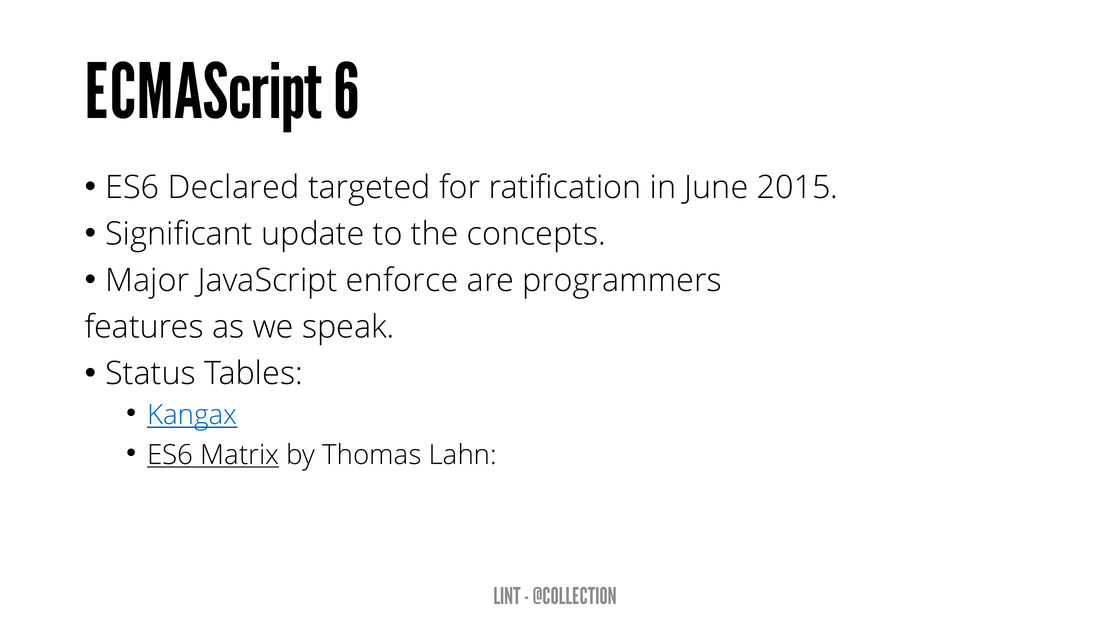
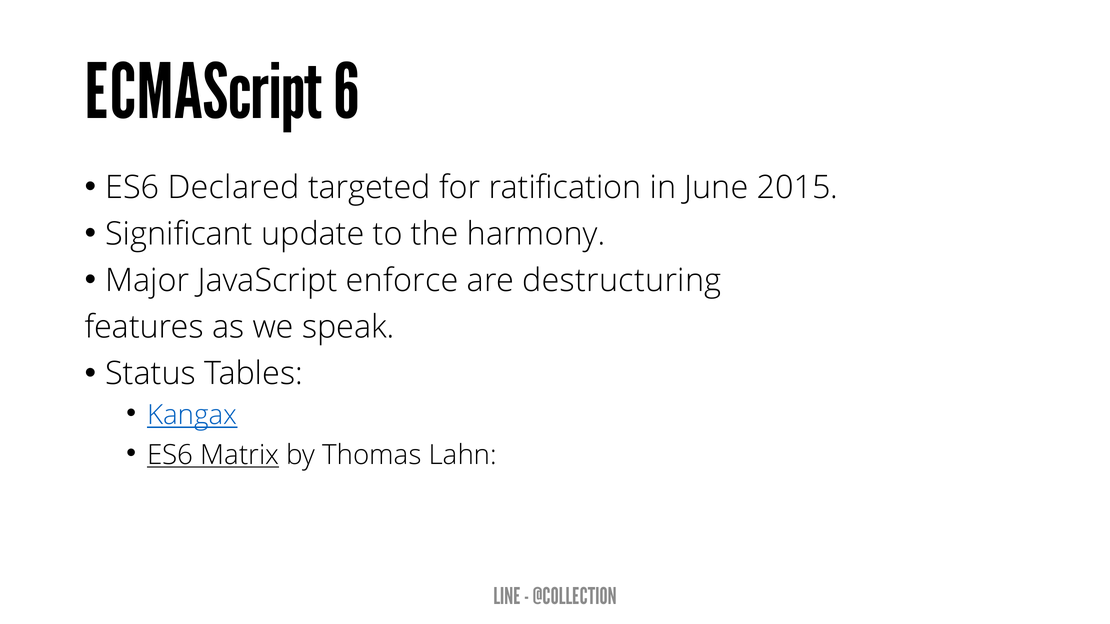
concepts: concepts -> harmony (536, 234)
programmers: programmers -> destructuring (622, 281)
LINT: LINT -> LINE (507, 597)
